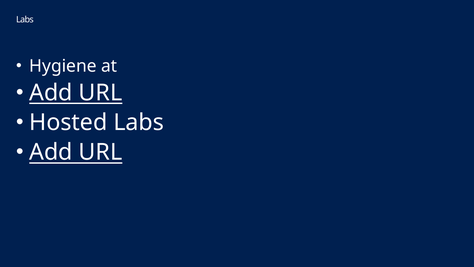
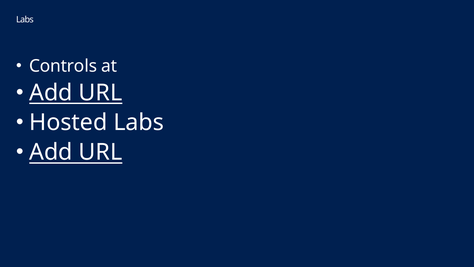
Hygiene: Hygiene -> Controls (63, 66)
